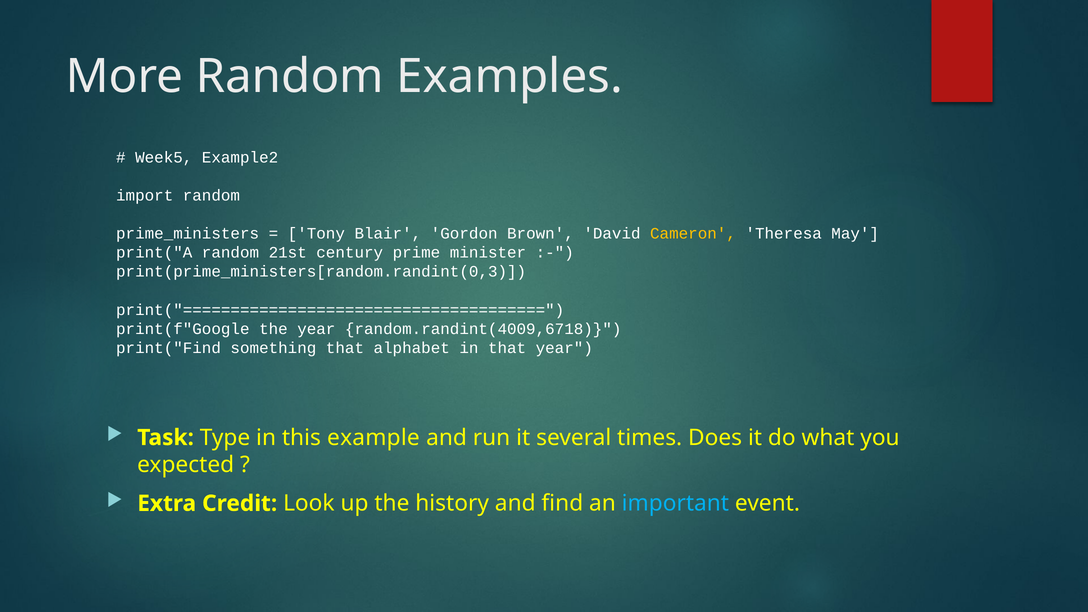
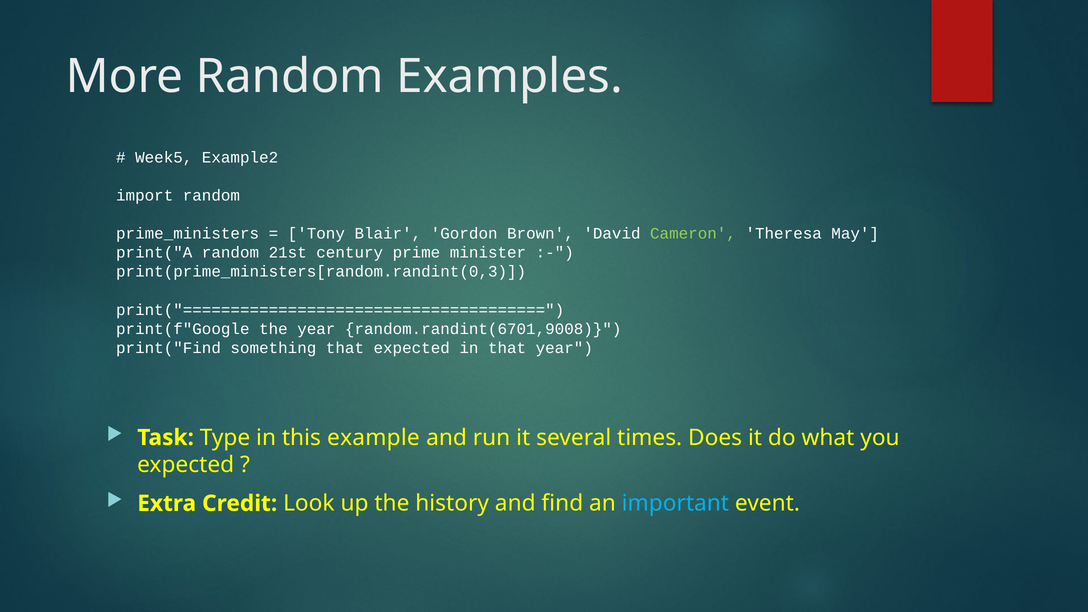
Cameron colour: yellow -> light green (693, 234)
random.randint(4009,6718: random.randint(4009,6718 -> random.randint(6701,9008 (483, 329)
that alphabet: alphabet -> expected (412, 348)
